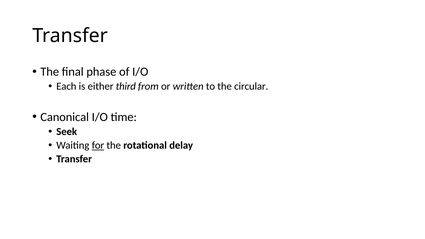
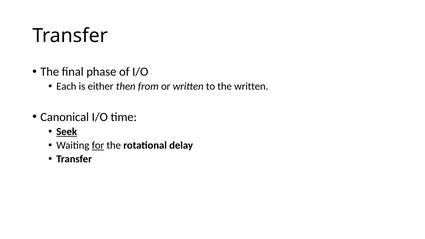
third: third -> then (126, 87)
the circular: circular -> written (251, 87)
Seek underline: none -> present (67, 132)
